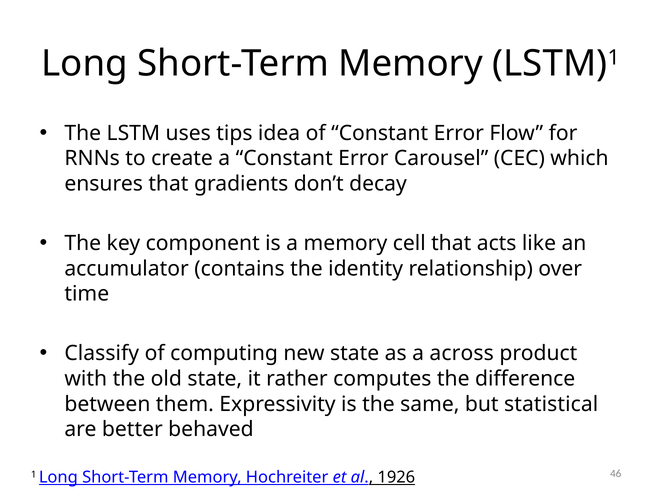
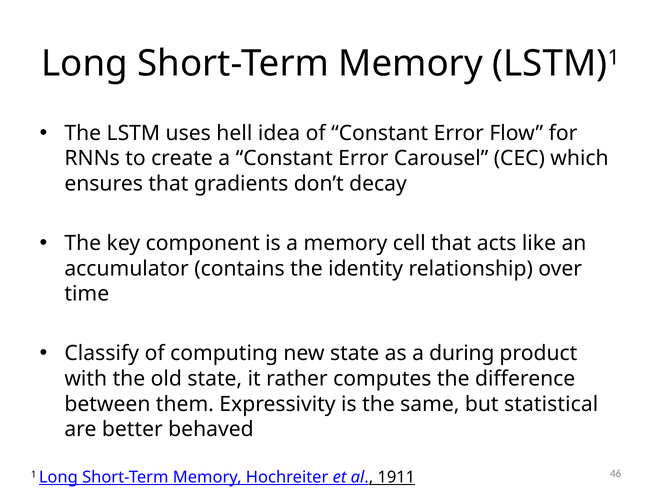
tips: tips -> hell (234, 133)
across: across -> during (462, 353)
1926: 1926 -> 1911 (396, 477)
